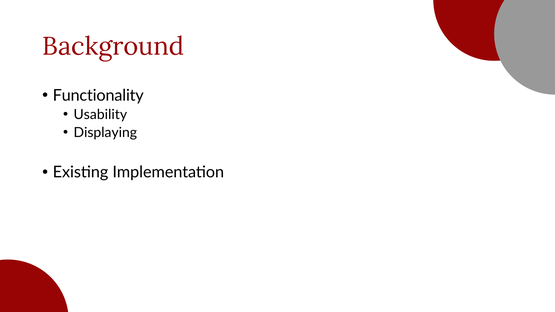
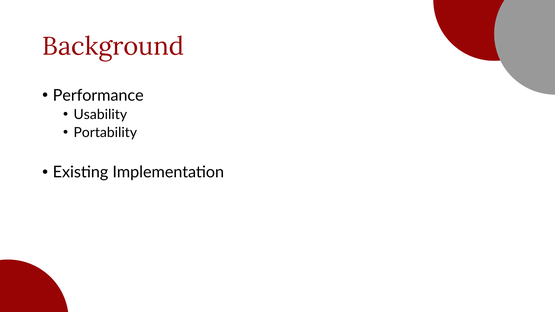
Functionality: Functionality -> Performance (98, 96)
Displaying: Displaying -> Portability (105, 133)
